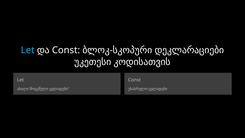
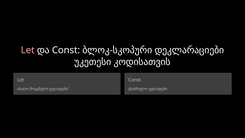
Let colour: light blue -> pink (28, 50)
